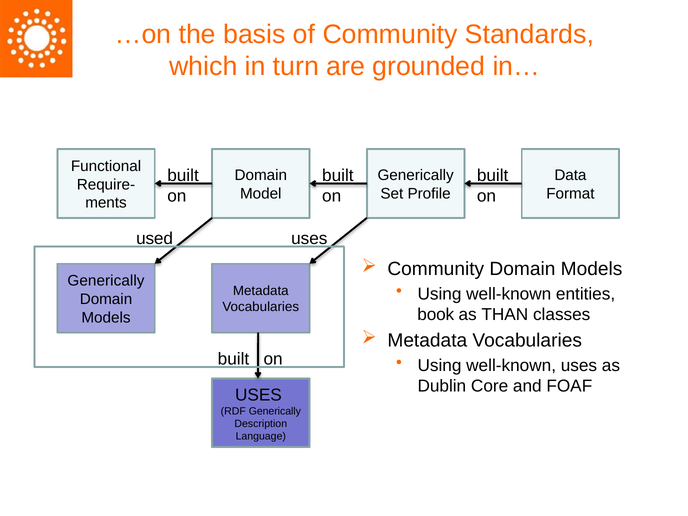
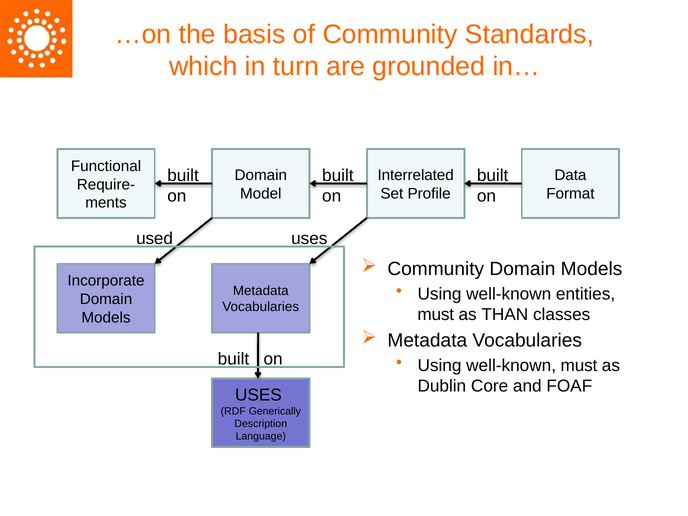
Generically: Generically -> Interrelated (416, 175)
Generically: Generically -> Incorporate (106, 281)
book: book -> must (436, 315)
well-known uses: uses -> must (579, 365)
